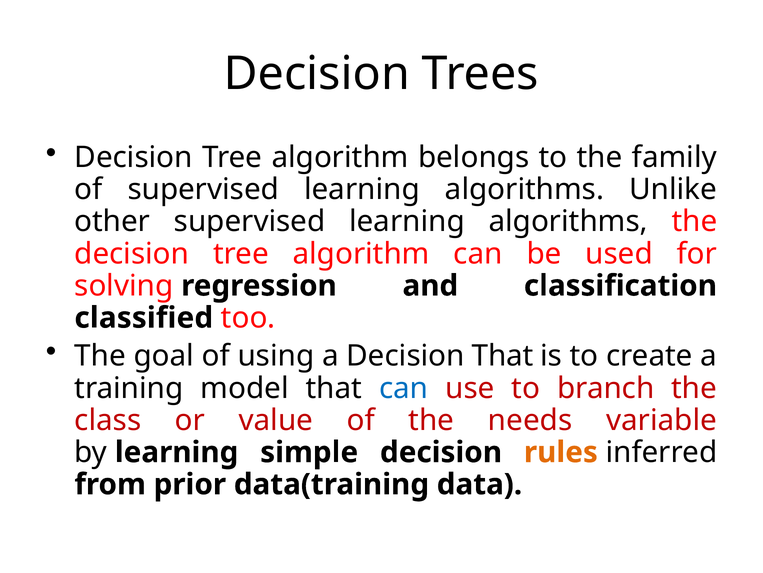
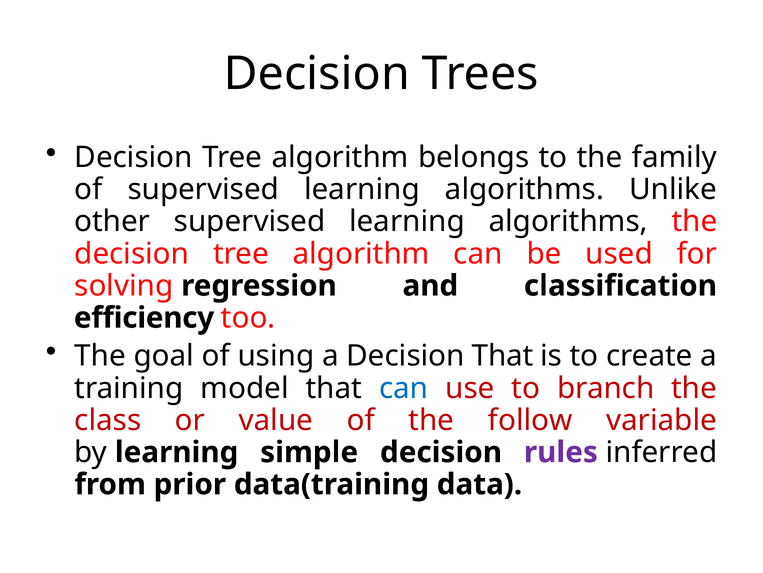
classified: classified -> efficiency (144, 317)
needs: needs -> follow (530, 420)
rules colour: orange -> purple (561, 452)
